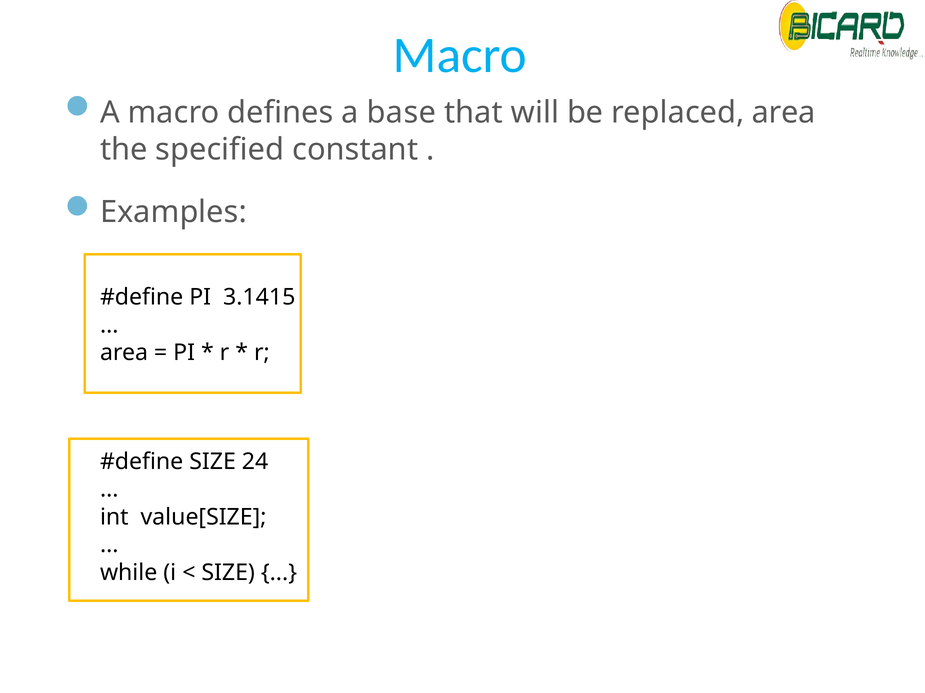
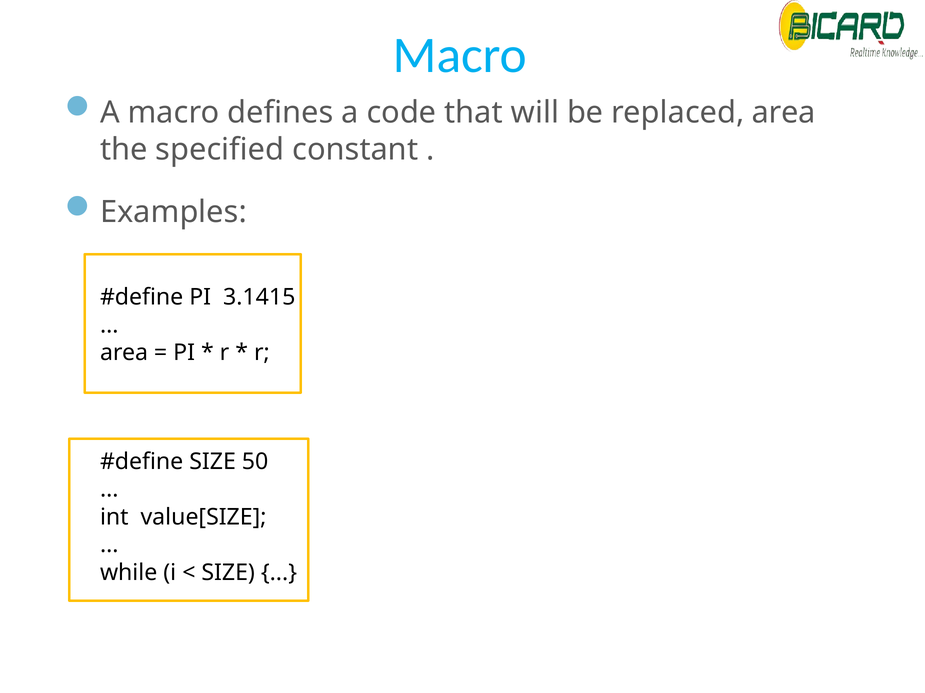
base: base -> code (402, 113)
24: 24 -> 50 (255, 462)
